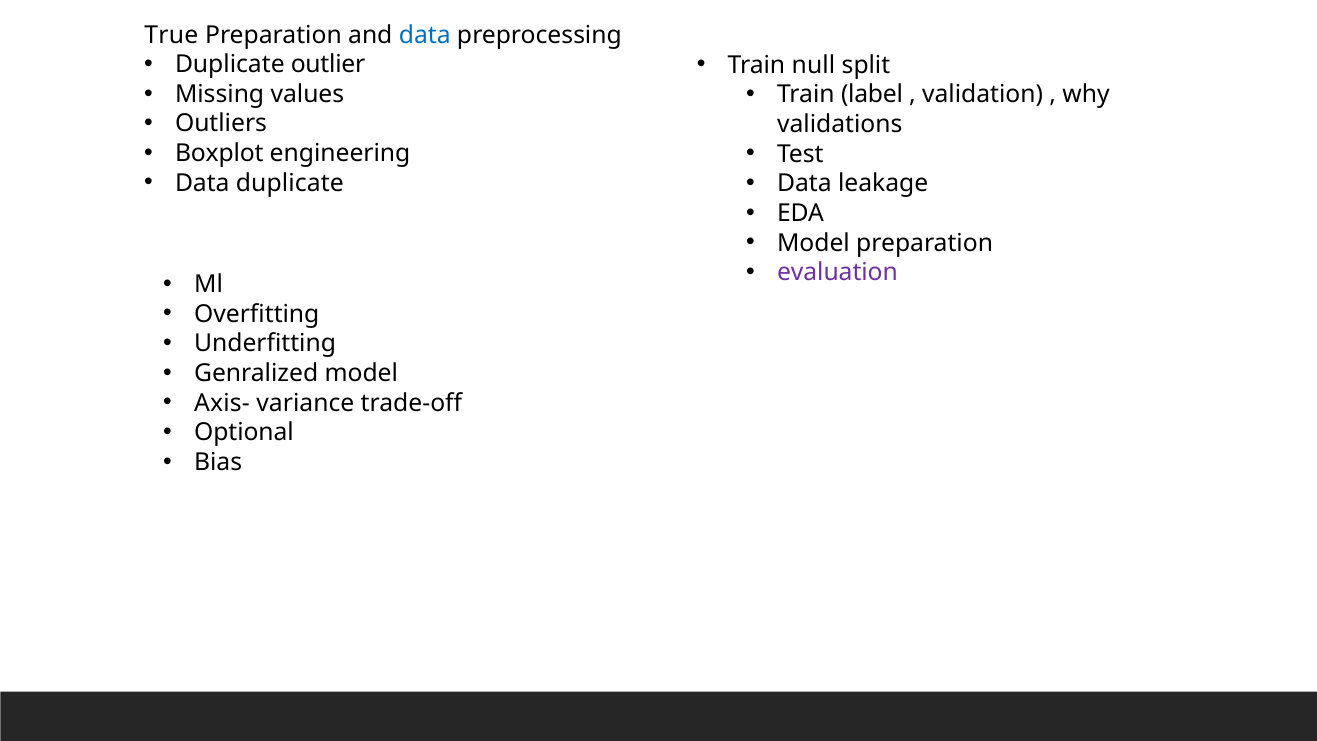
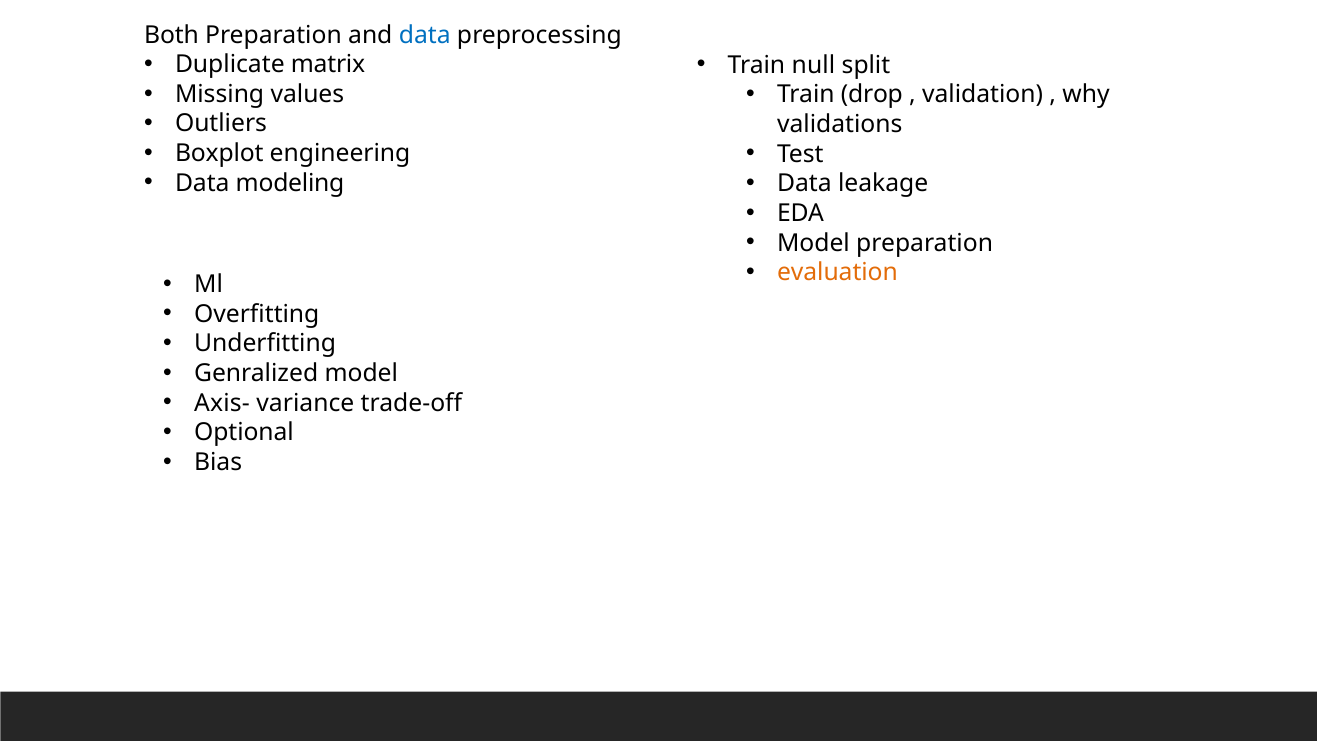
True: True -> Both (172, 35)
outlier: outlier -> matrix (328, 65)
label: label -> drop (872, 95)
Data duplicate: duplicate -> modeling (290, 183)
evaluation colour: purple -> orange (837, 273)
